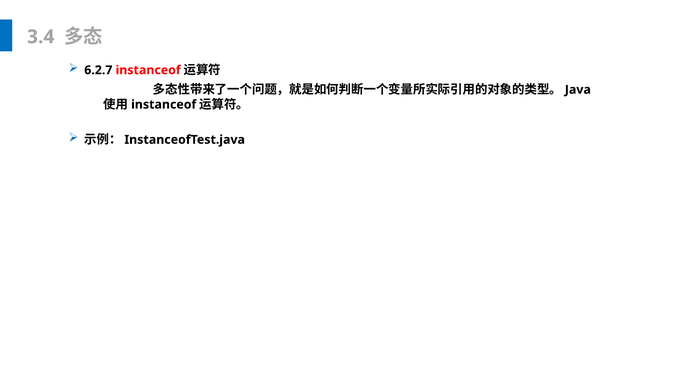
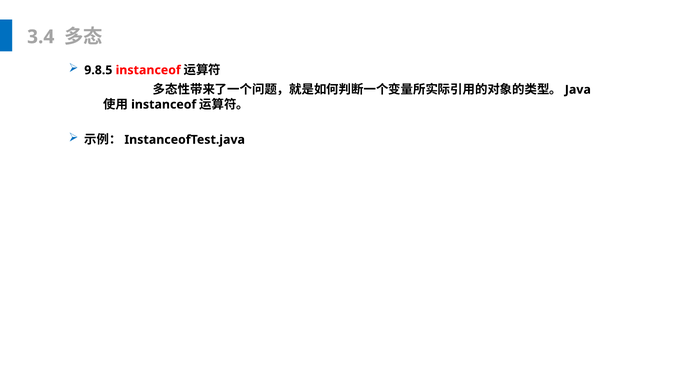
6.2.7: 6.2.7 -> 9.8.5 (98, 70)
